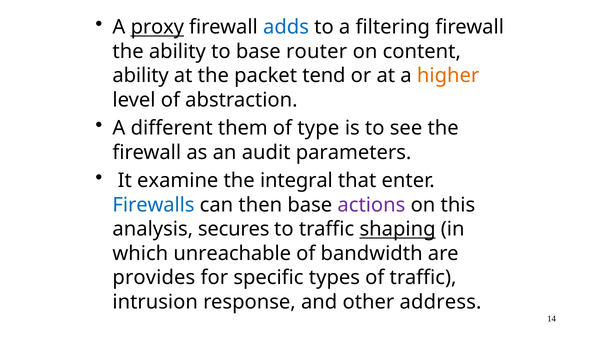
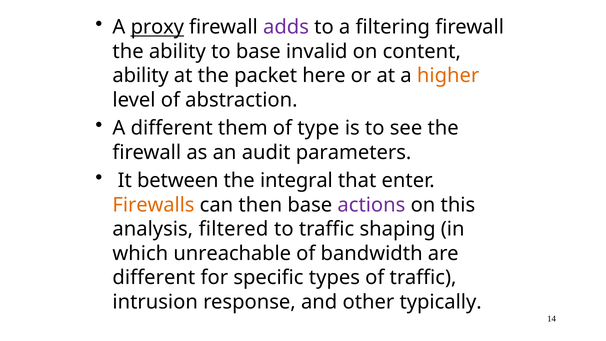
adds colour: blue -> purple (286, 27)
router: router -> invalid (317, 51)
tend: tend -> here (324, 76)
examine: examine -> between (178, 181)
Firewalls colour: blue -> orange (154, 205)
secures: secures -> filtered (234, 229)
shaping underline: present -> none (398, 229)
provides: provides -> different (154, 278)
address: address -> typically (441, 302)
